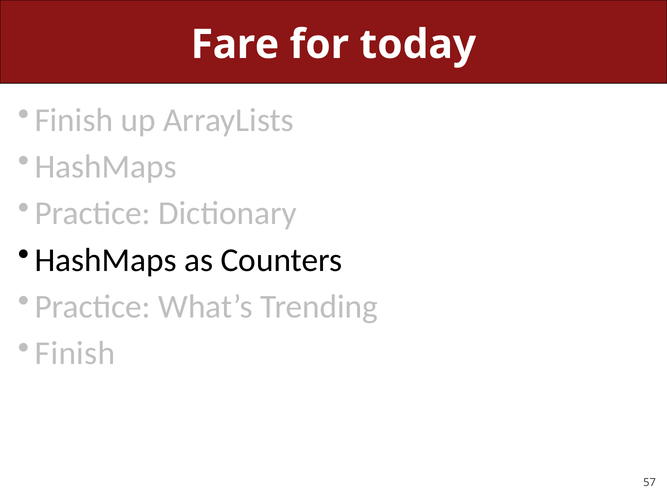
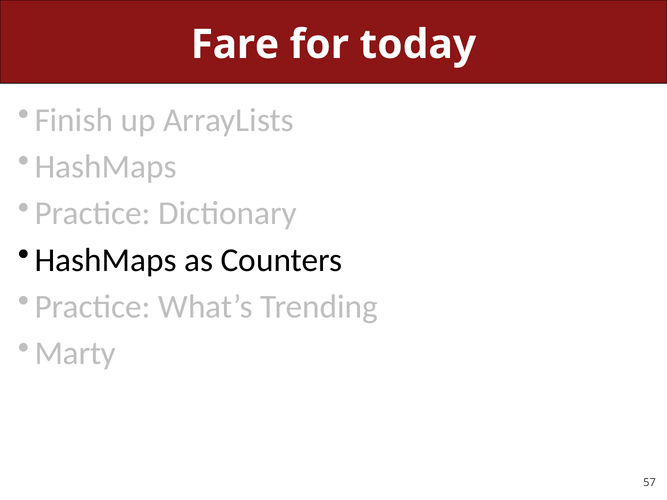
Finish: Finish -> Marty (75, 354)
